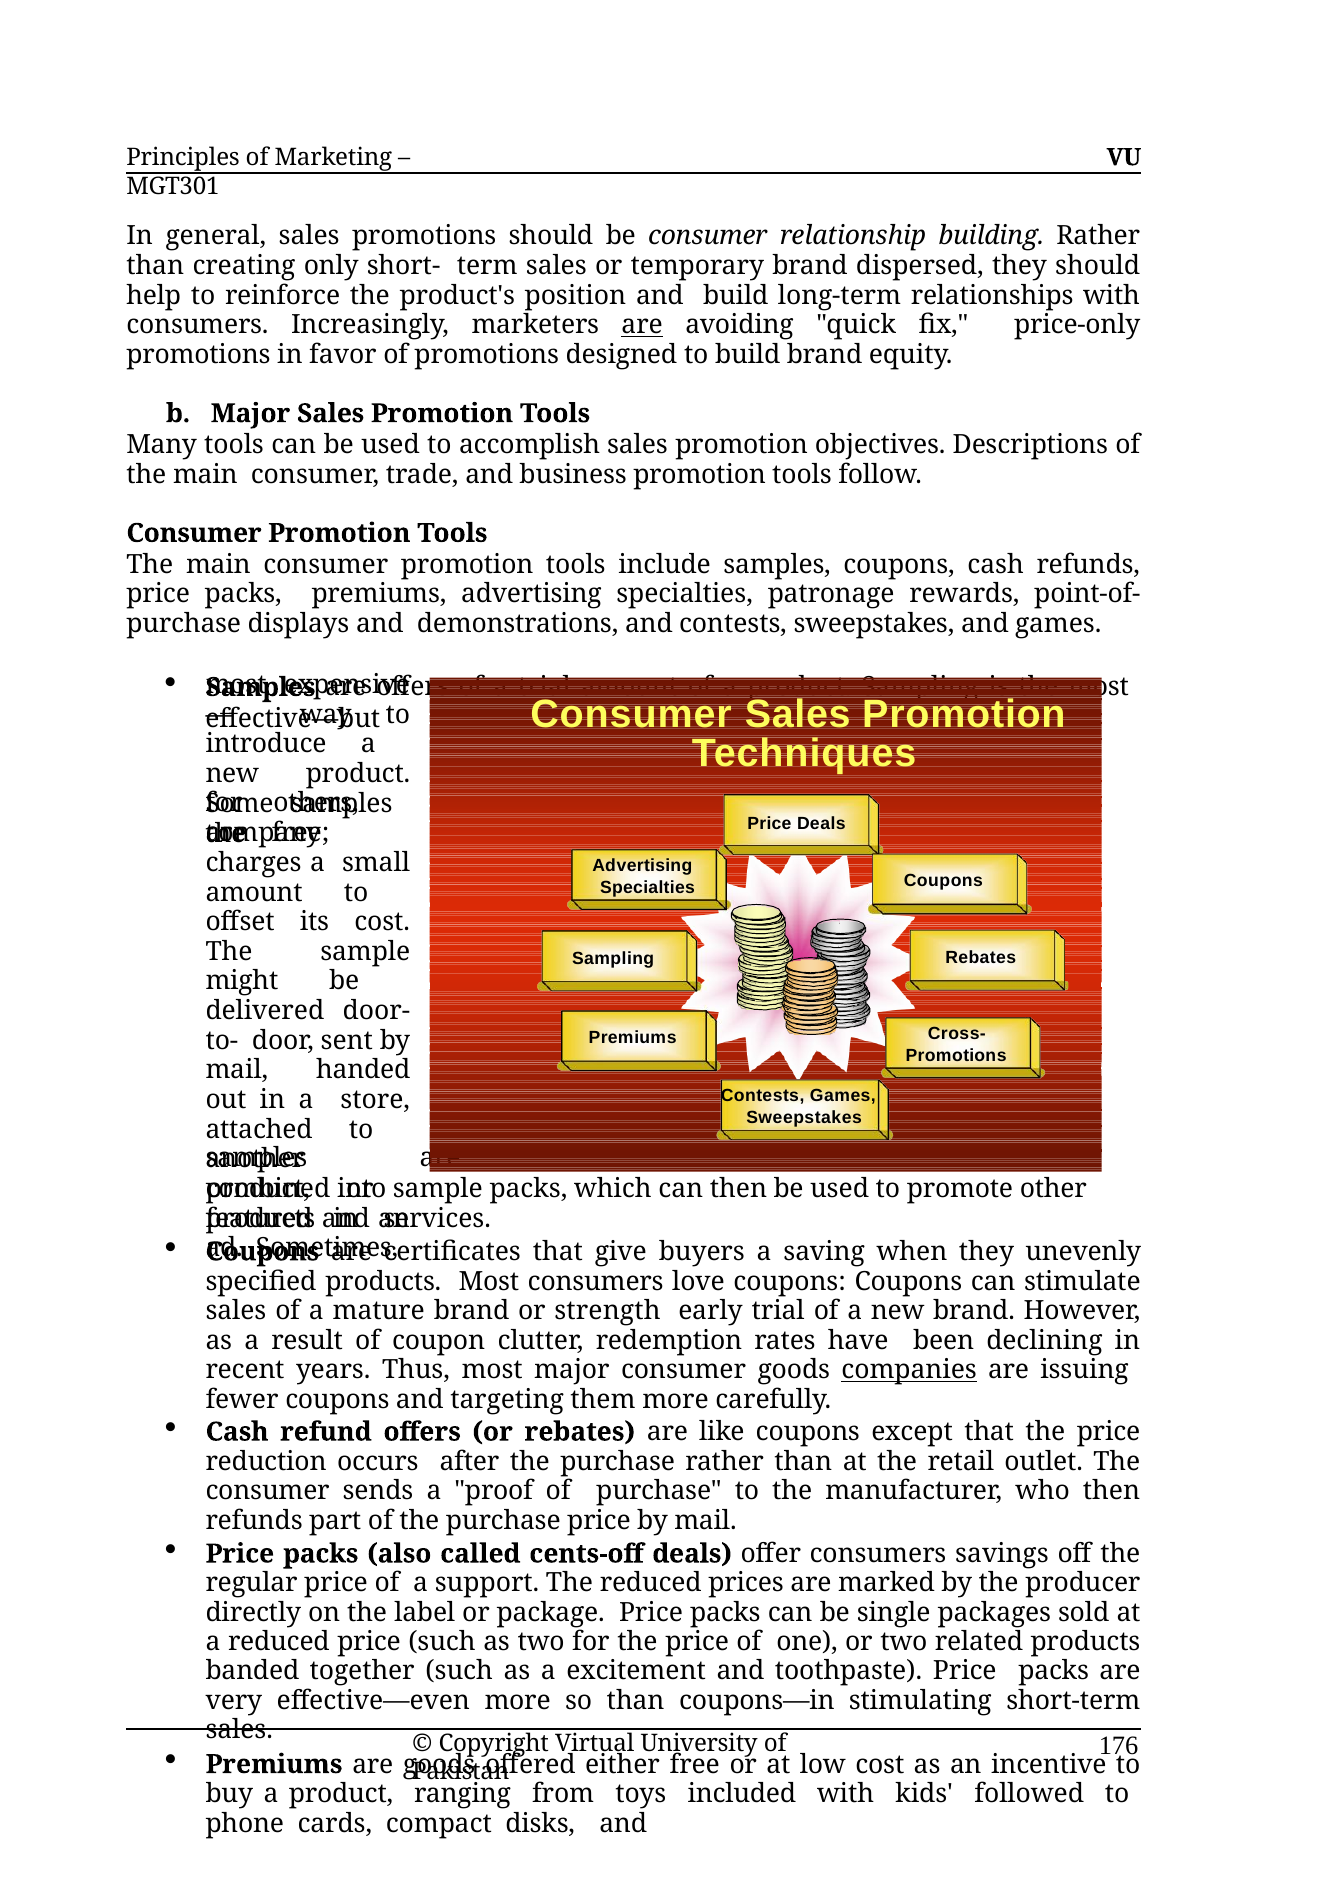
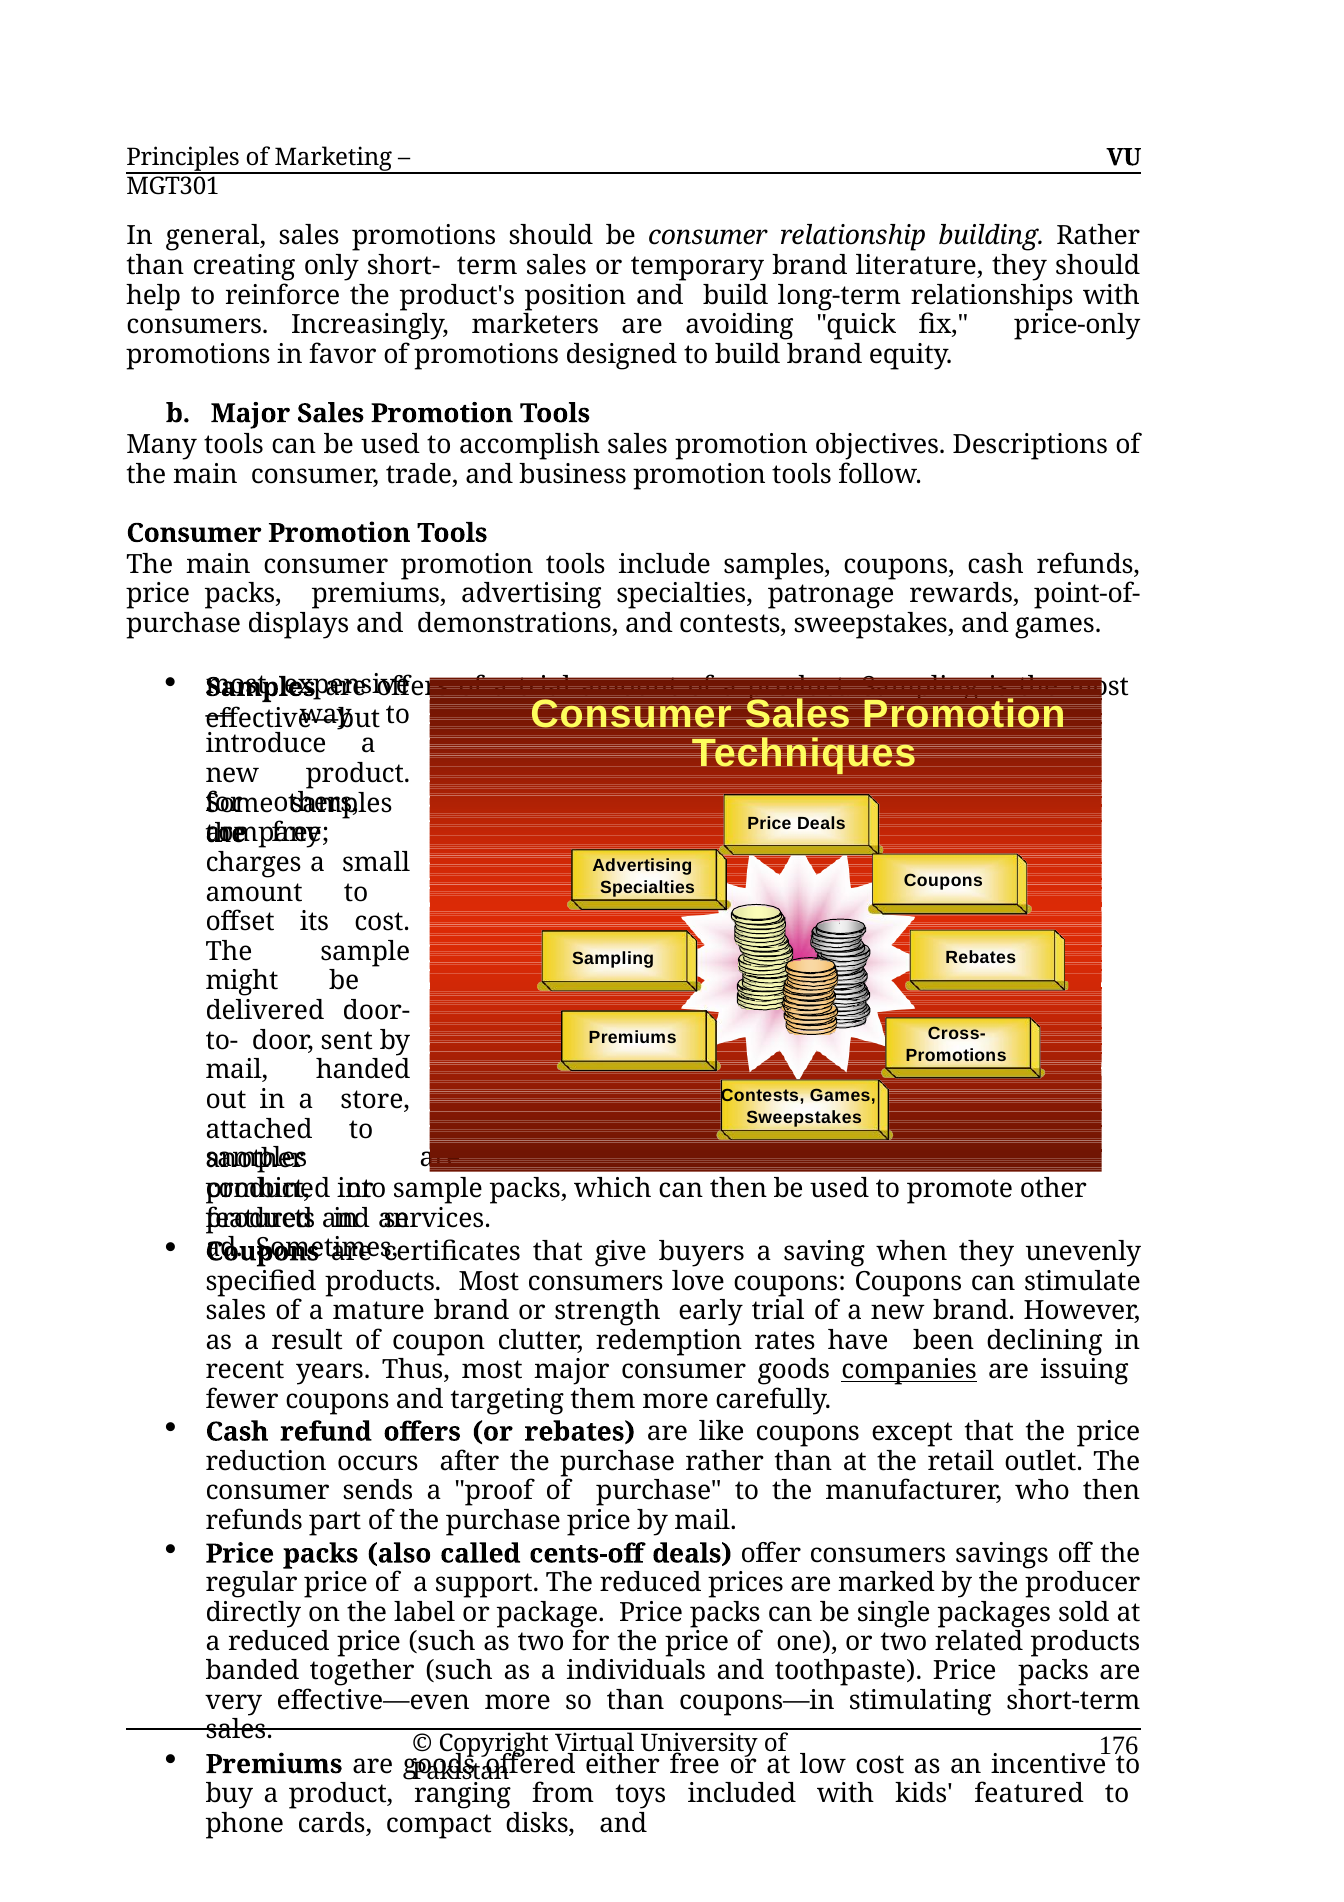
dispersed: dispersed -> literature (920, 266)
are underline: present -> none (642, 325)
excitement: excitement -> individuals (636, 1671)
kids followed: followed -> featured (1029, 1794)
